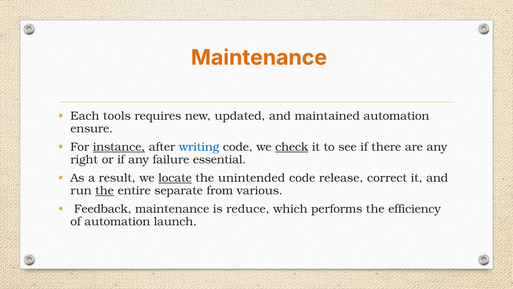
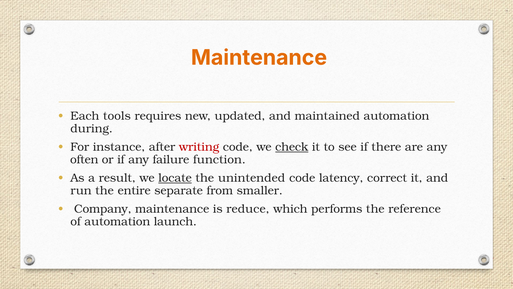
ensure: ensure -> during (92, 128)
instance underline: present -> none (119, 147)
writing colour: blue -> red (199, 147)
right: right -> often (84, 159)
essential: essential -> function (219, 159)
release: release -> latency (341, 178)
the underline: present -> none (105, 190)
various: various -> smaller (260, 190)
Feedback: Feedback -> Company (103, 209)
efficiency: efficiency -> reference (415, 209)
